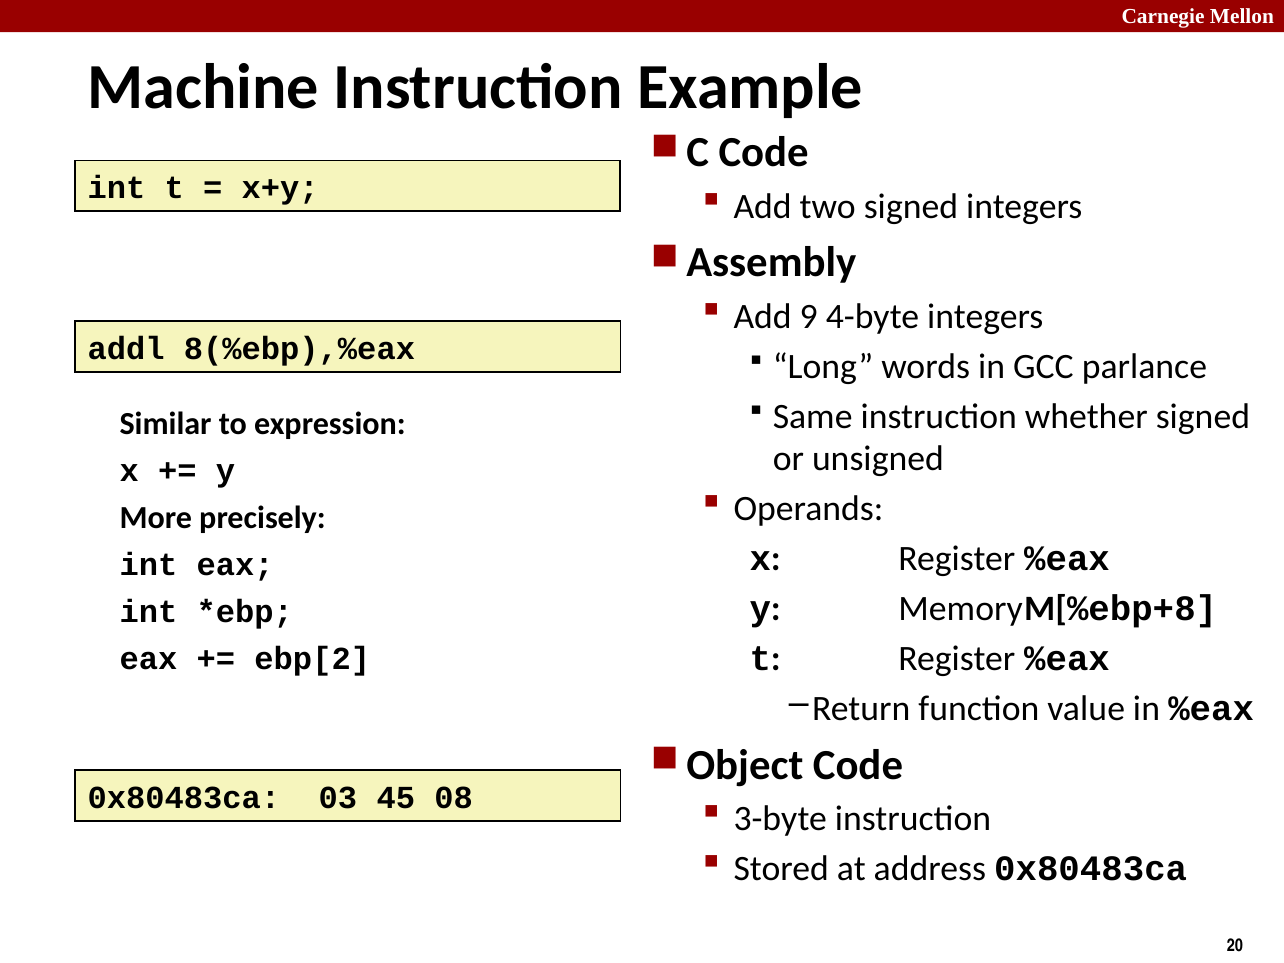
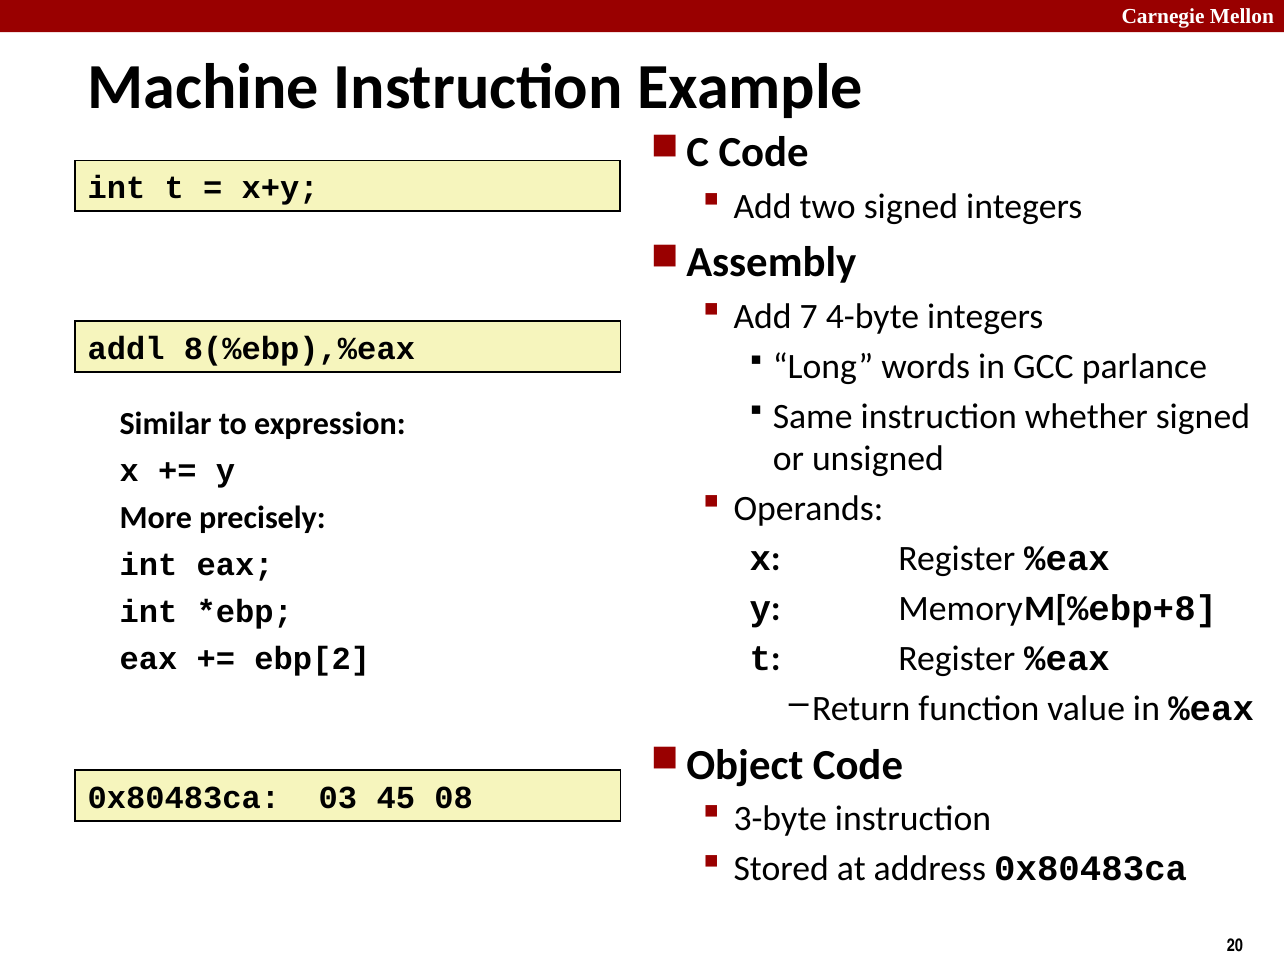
9: 9 -> 7 (809, 316)
